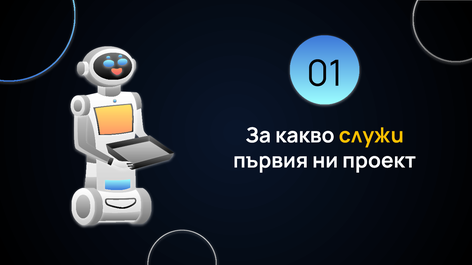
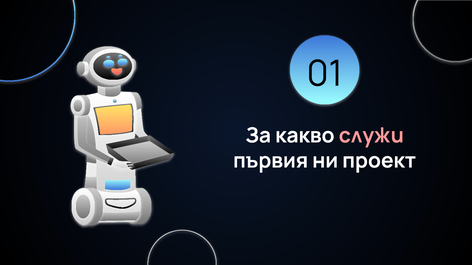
служи colour: yellow -> pink (371, 136)
